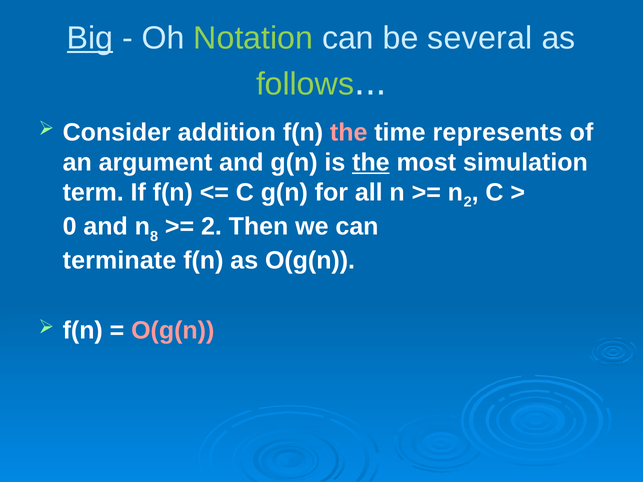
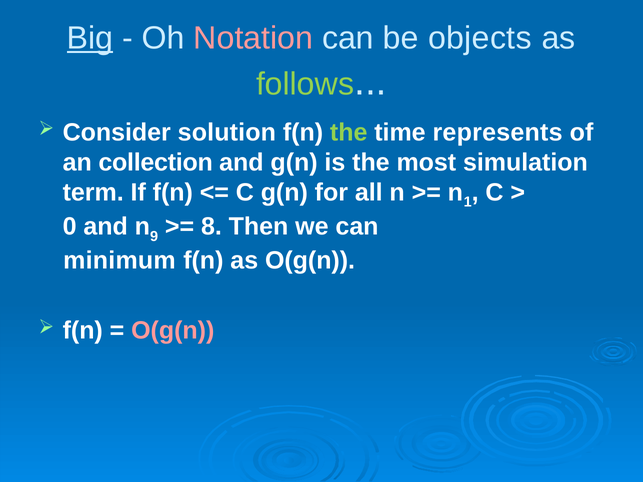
Notation colour: light green -> pink (253, 38)
several: several -> objects (480, 38)
addition: addition -> solution (227, 132)
the colour: pink -> light green (349, 132)
argument: argument -> collection (156, 163)
the underline: present -> none (371, 163)
n 2: 2 -> 1 (468, 202)
8: 8 -> 9 (154, 236)
2: 2 -> 8 (211, 227)
terminate: terminate -> minimum (119, 261)
